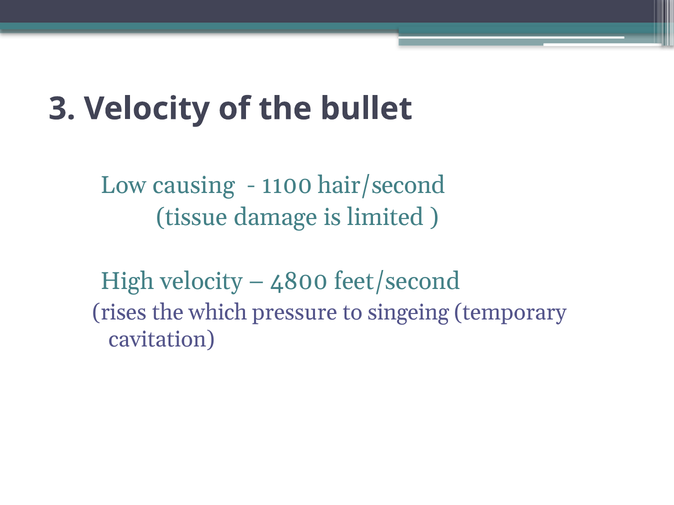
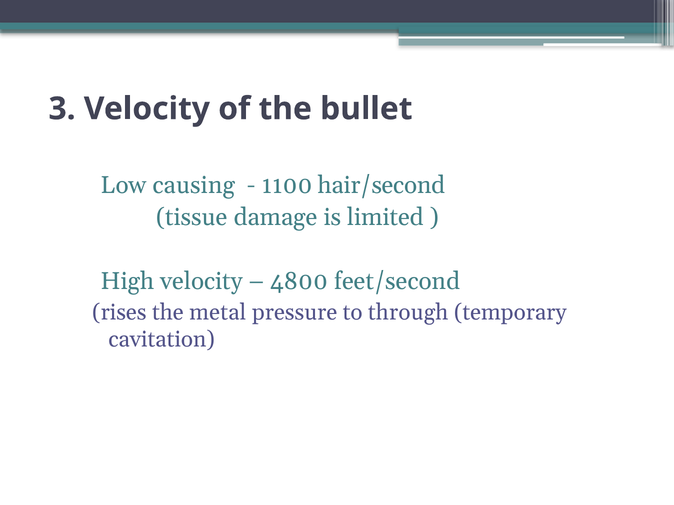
which: which -> metal (218, 312)
singeing: singeing -> through (408, 312)
